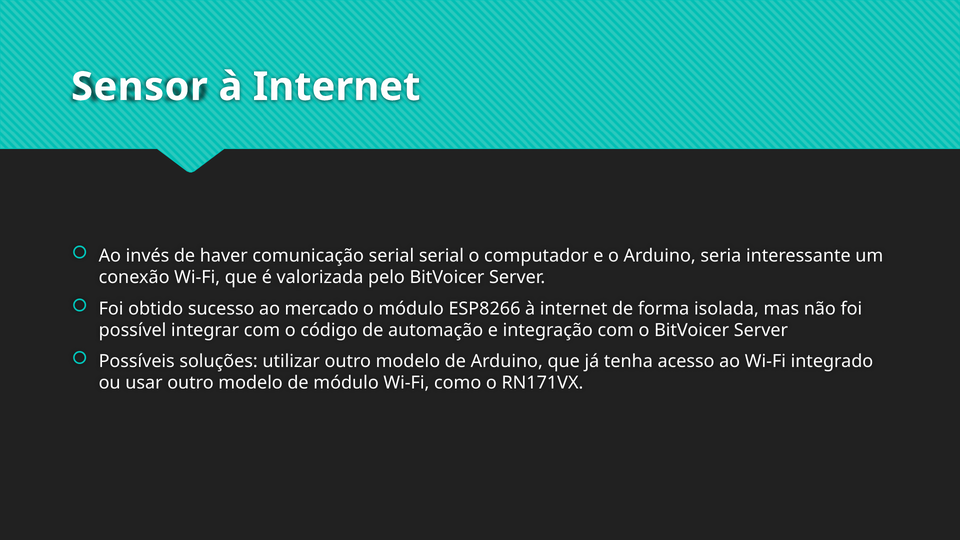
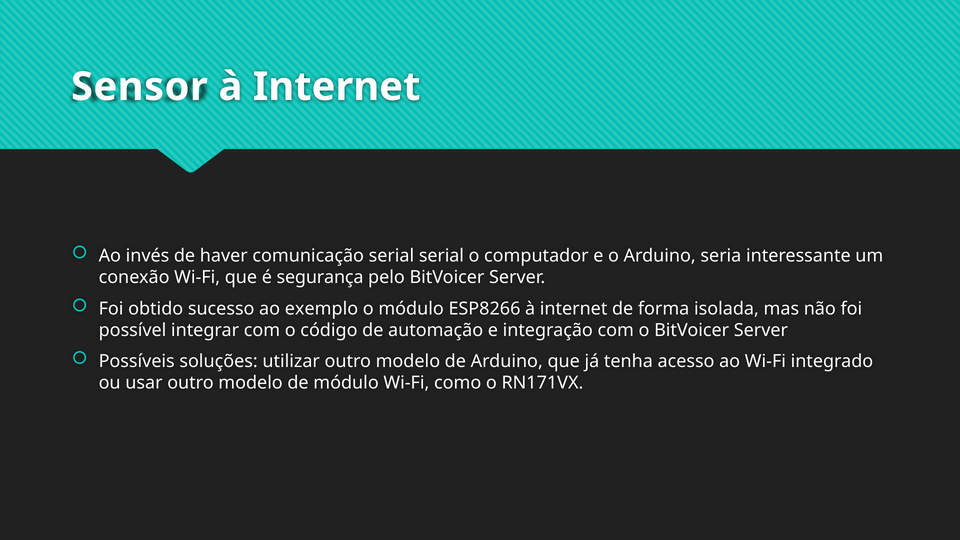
valorizada: valorizada -> segurança (320, 277)
mercado: mercado -> exemplo (322, 309)
